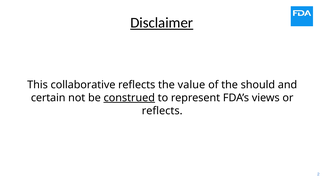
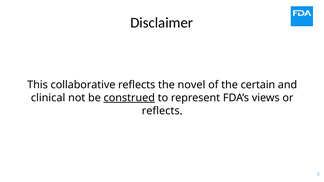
Disclaimer underline: present -> none (162, 23)
value: value -> novel (191, 85)
should: should -> certain (258, 85)
certain: certain -> clinical (48, 98)
